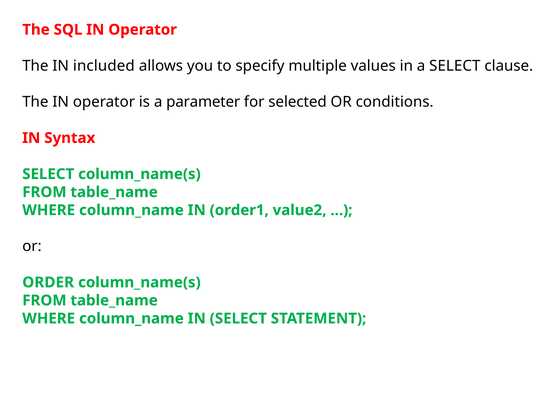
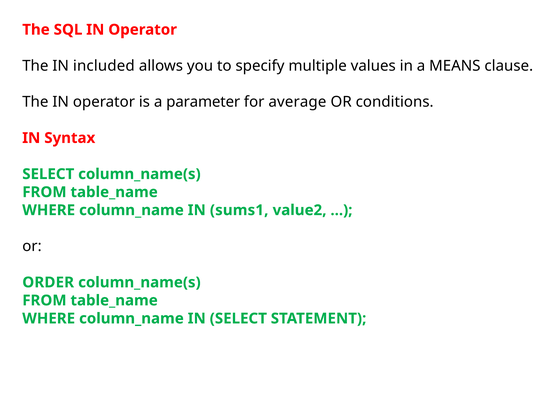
a SELECT: SELECT -> MEANS (455, 66)
selected: selected -> average (297, 102)
order1: order1 -> sums1 (239, 210)
